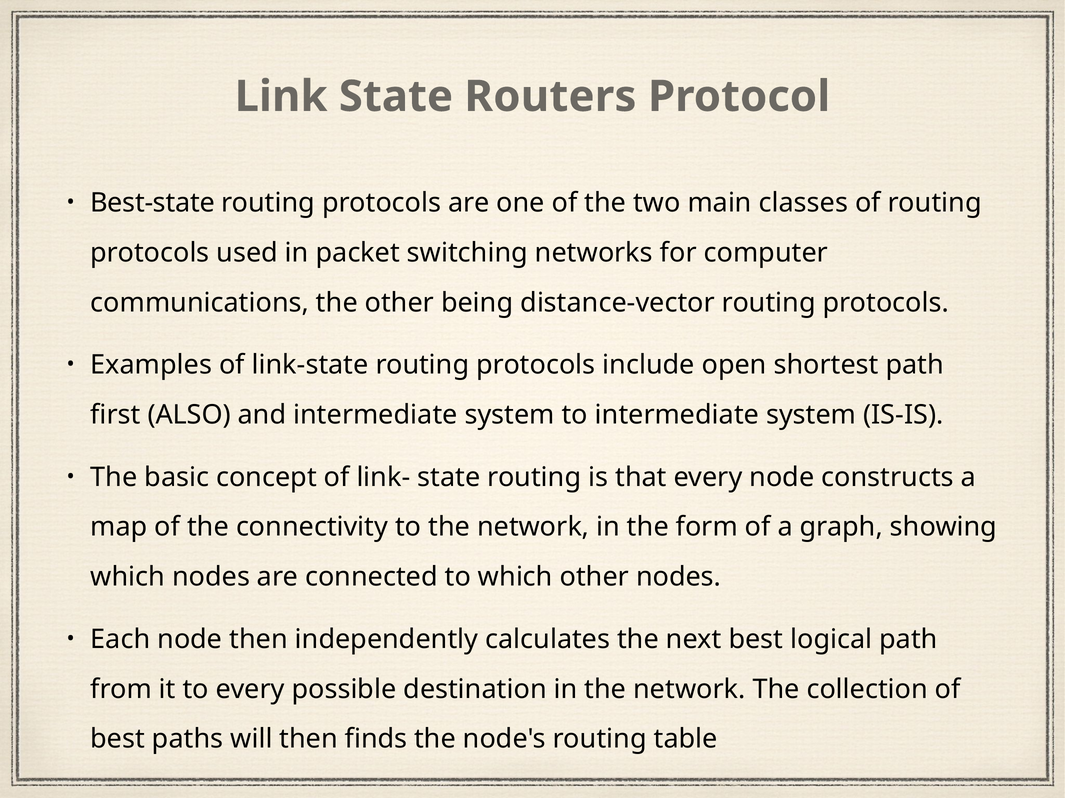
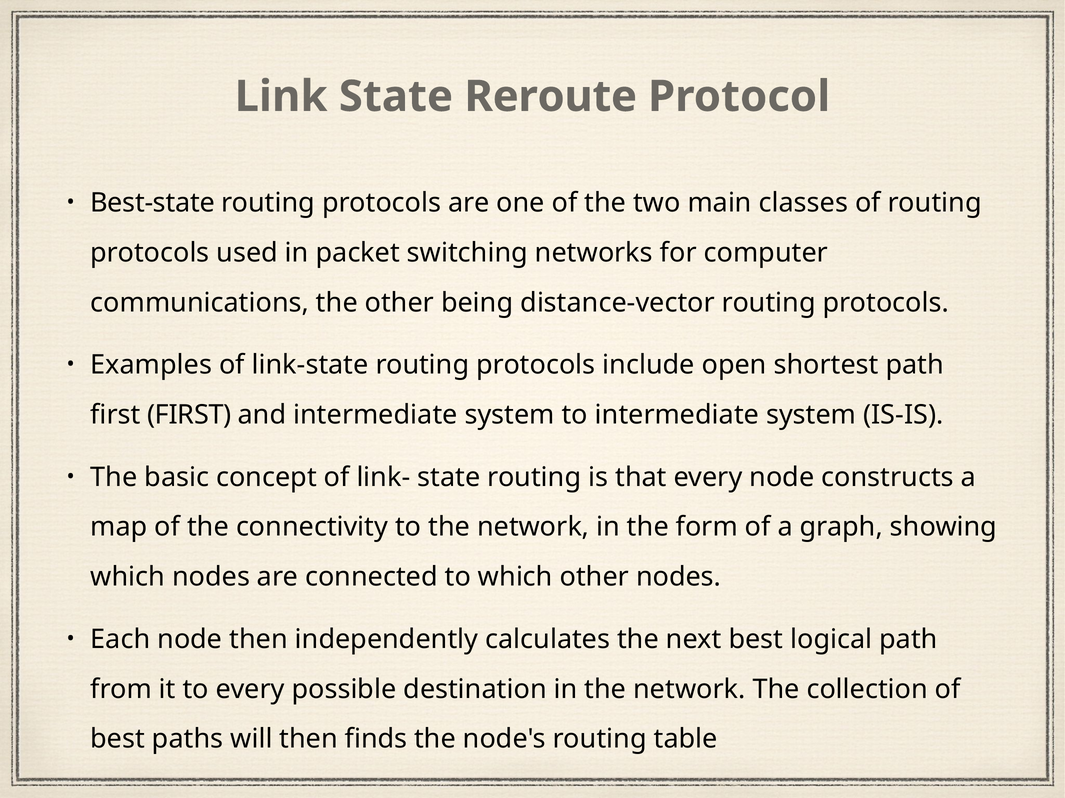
Routers: Routers -> Reroute (551, 97)
first ALSO: ALSO -> FIRST (189, 415)
